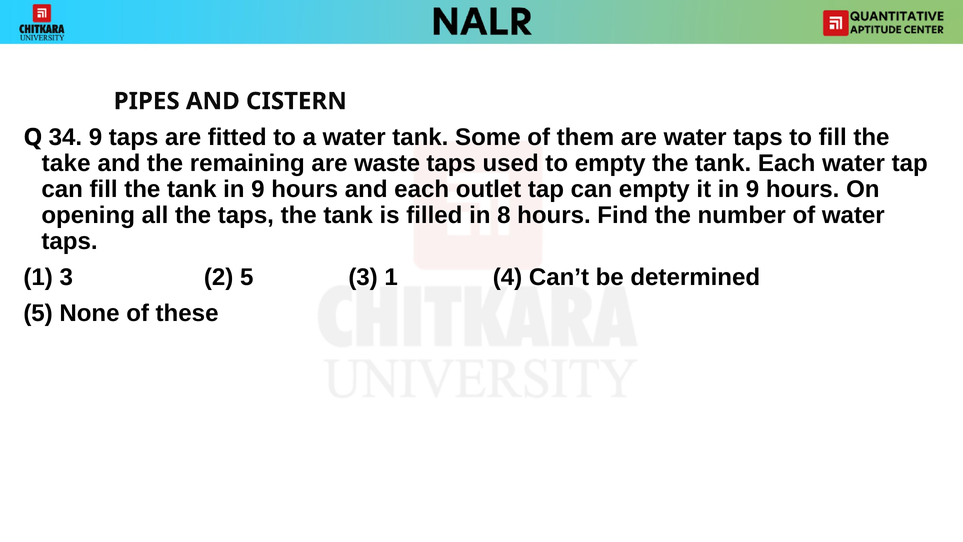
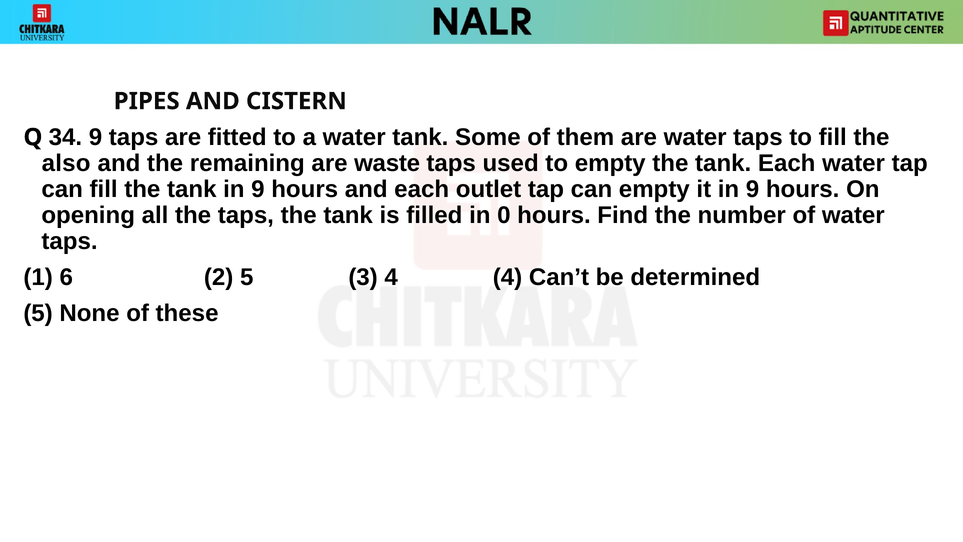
take: take -> also (66, 163)
8: 8 -> 0 (504, 215)
3: 3 -> 6 (66, 277)
3 1: 1 -> 4 (391, 277)
